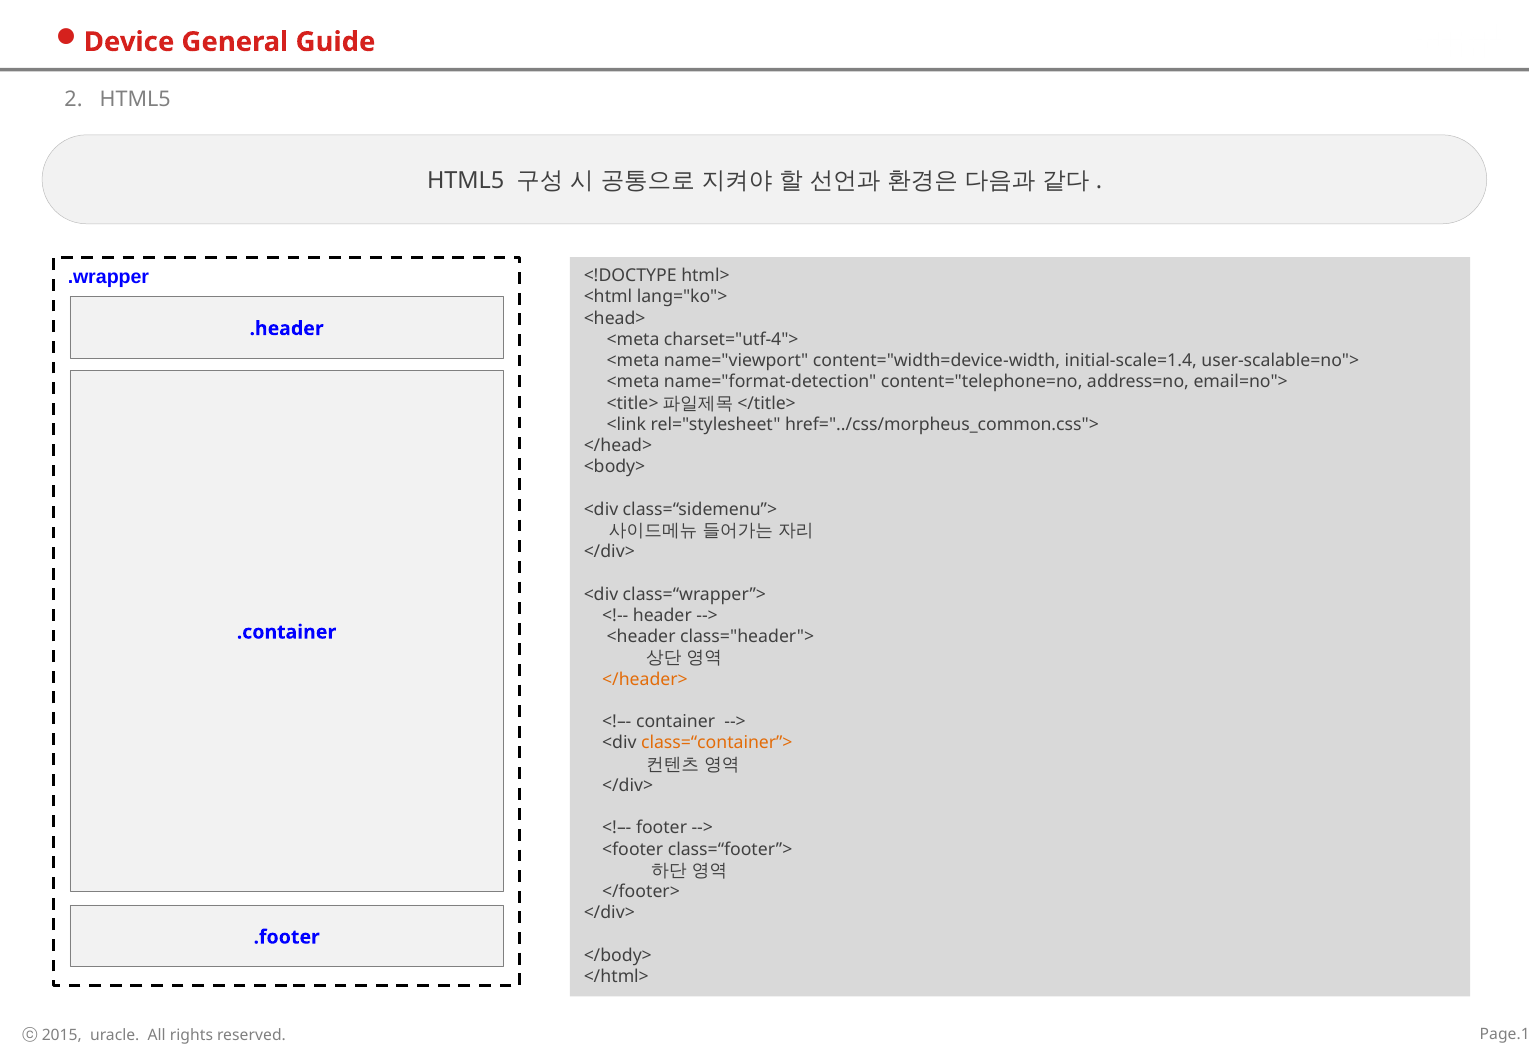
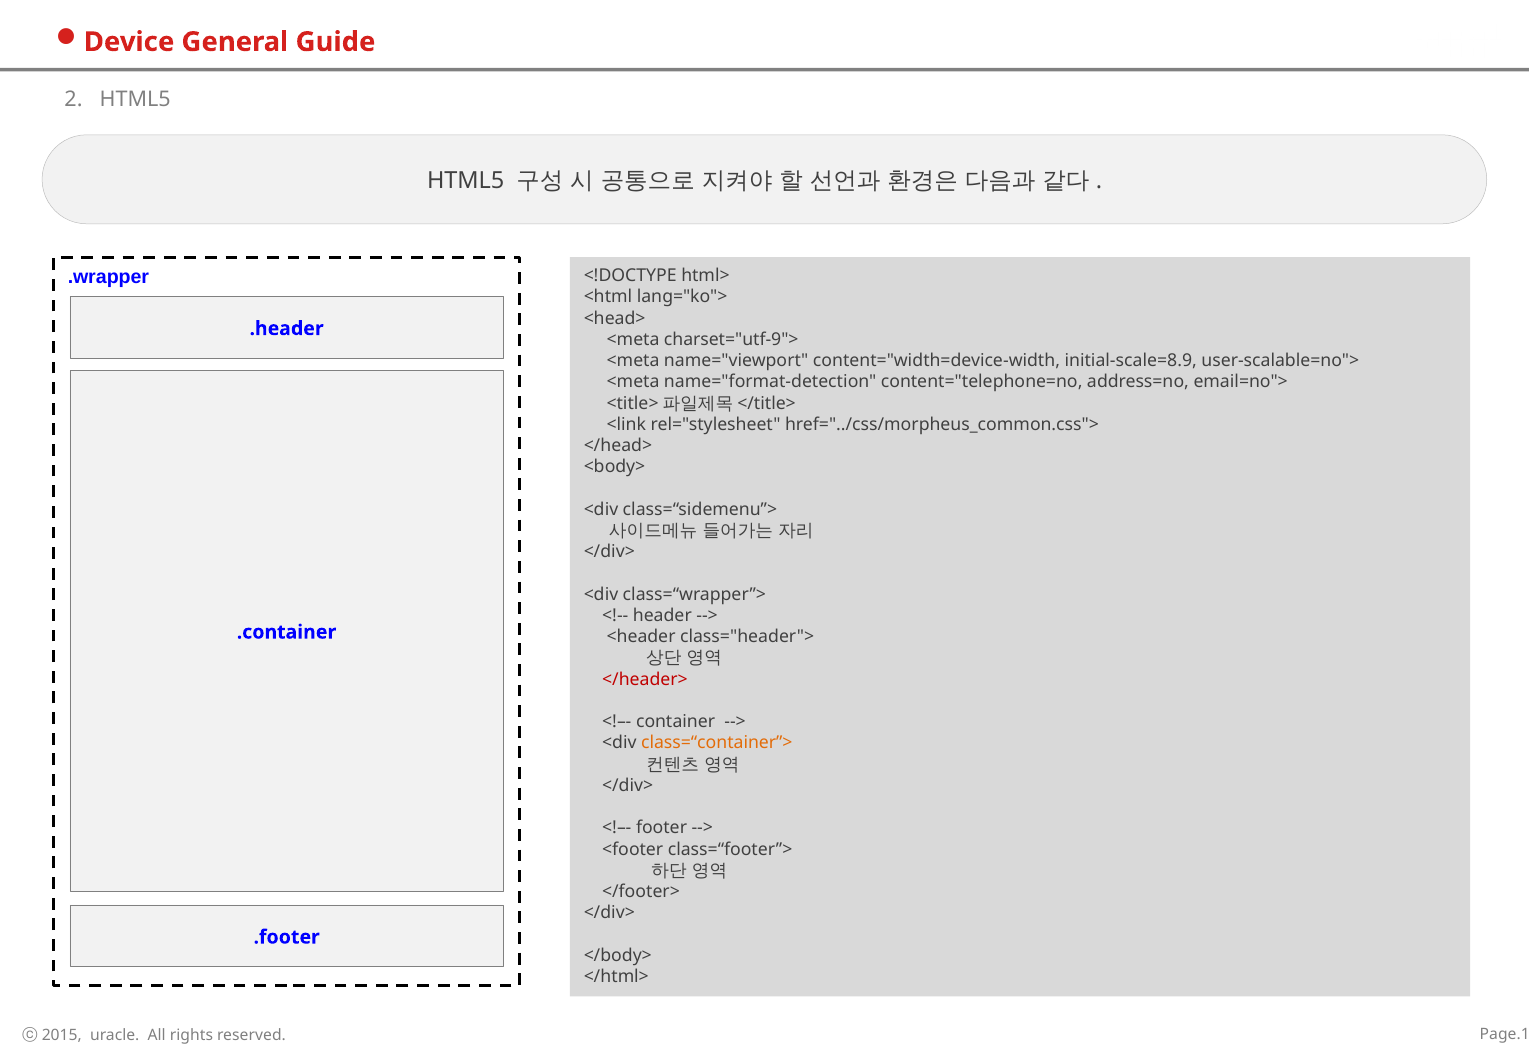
charset="utf-4">: charset="utf-4"> -> charset="utf-9"> (731, 339)
initial-scale=1.4: initial-scale=1.4 -> initial-scale=8.9 (1131, 361)
</header> colour: orange -> red (645, 679)
